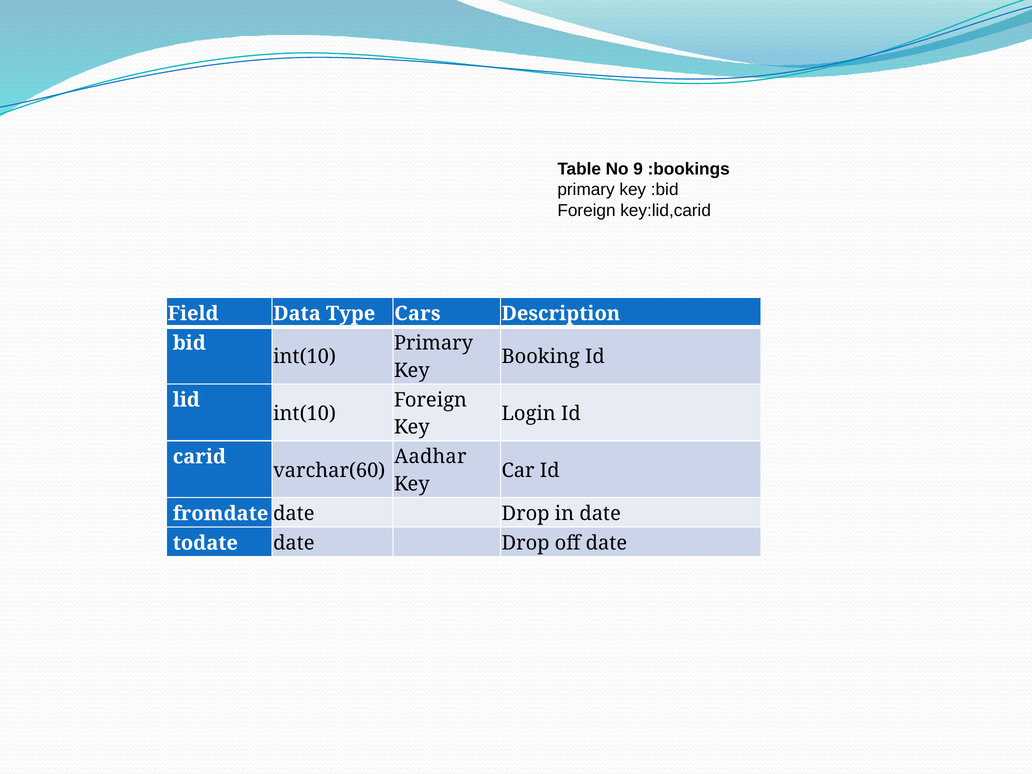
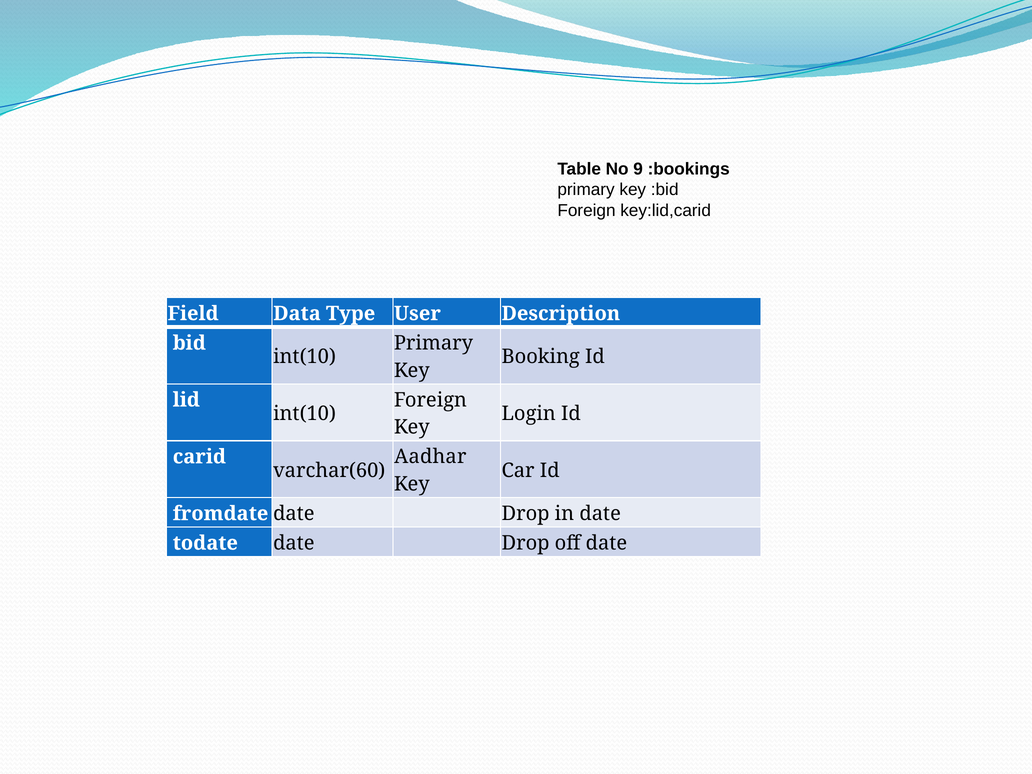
Cars: Cars -> User (417, 314)
